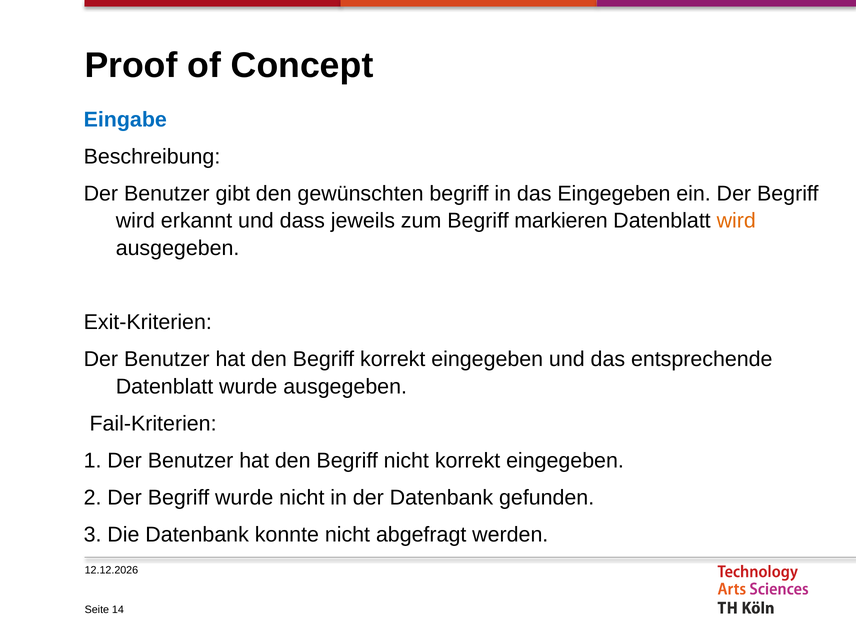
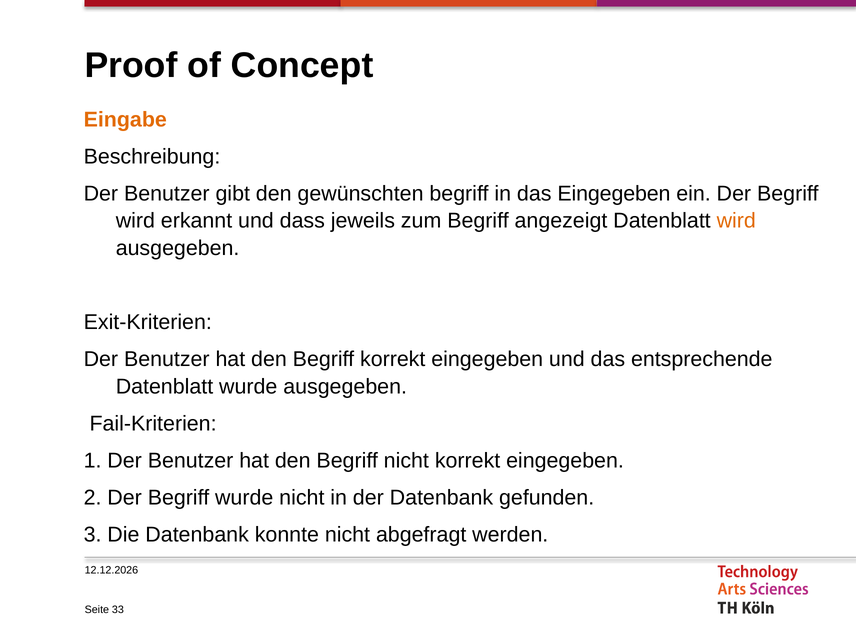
Eingabe colour: blue -> orange (125, 120)
markieren: markieren -> angezeigt (561, 221)
14: 14 -> 33 (118, 610)
